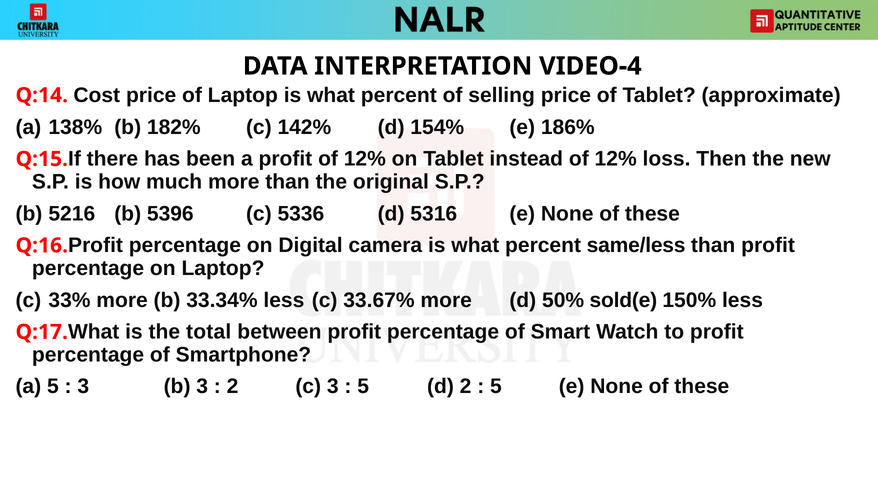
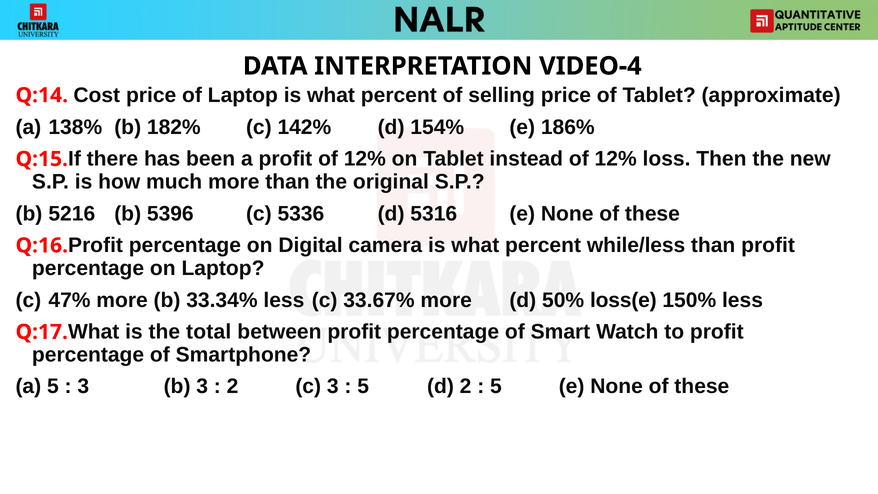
same/less: same/less -> while/less (636, 245)
33%: 33% -> 47% (69, 300)
sold(e: sold(e -> loss(e (623, 300)
